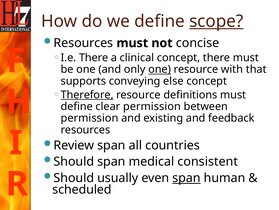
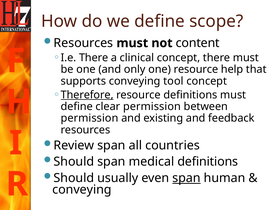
scope underline: present -> none (216, 21)
concise: concise -> content (198, 43)
one underline: present -> none (160, 69)
with: with -> help (232, 69)
else: else -> tool (173, 81)
medical consistent: consistent -> definitions (208, 161)
scheduled: scheduled -> conveying (82, 189)
